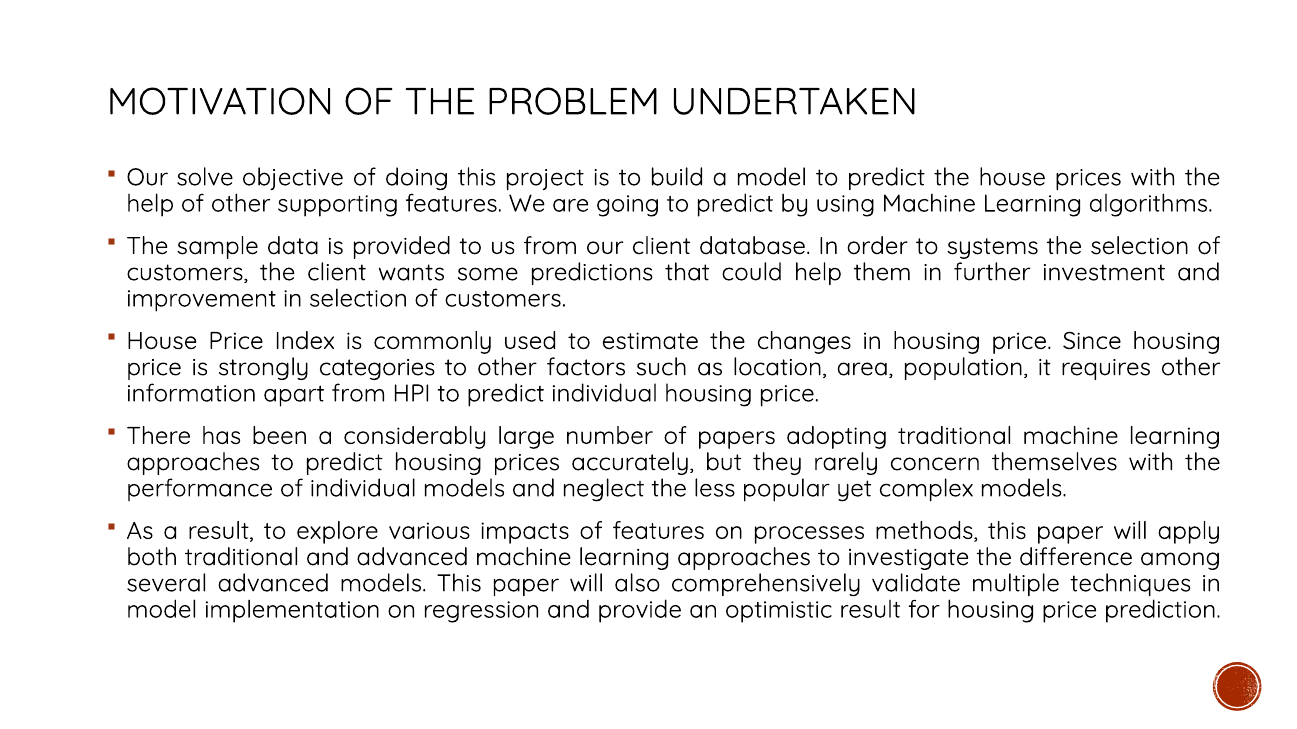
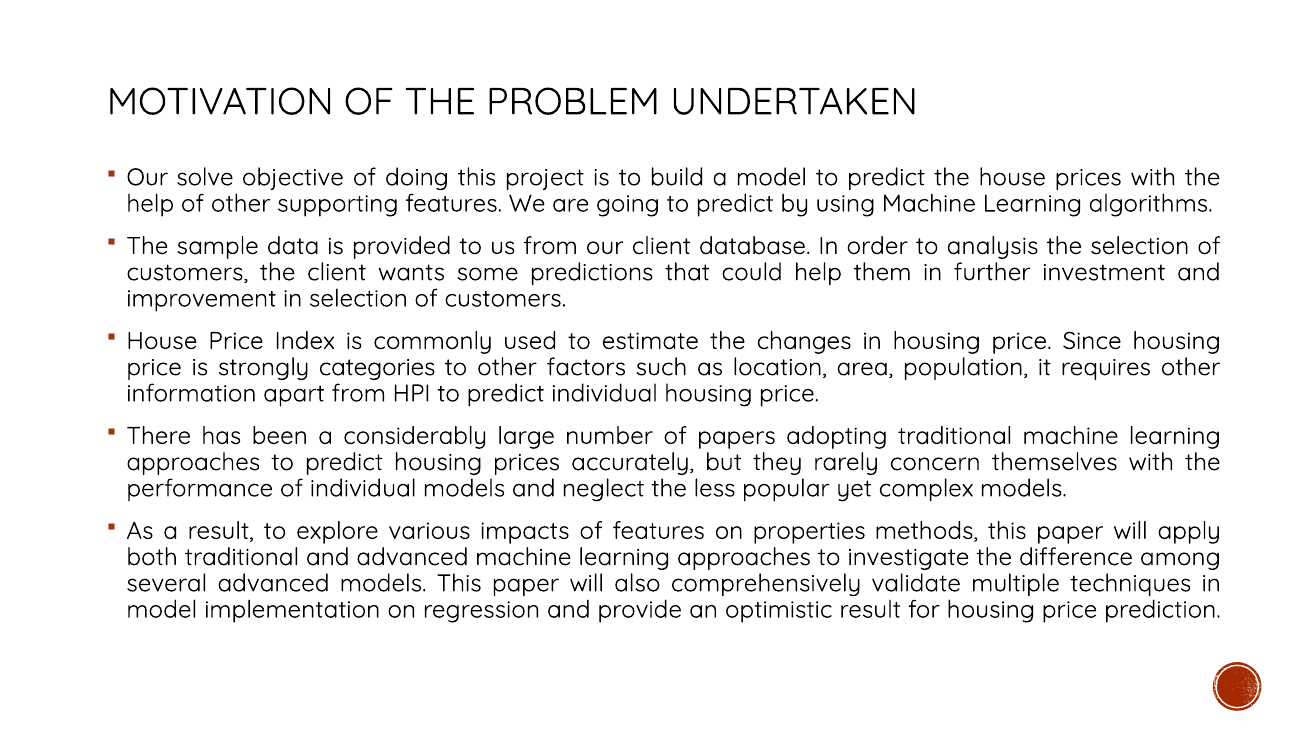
systems: systems -> analysis (993, 246)
processes: processes -> properties (809, 531)
